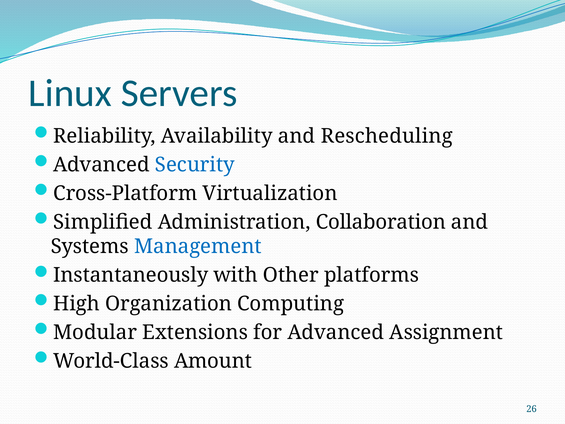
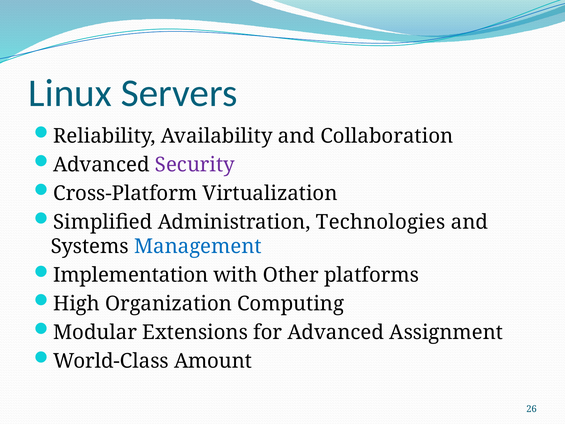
Rescheduling: Rescheduling -> Collaboration (387, 136)
Security colour: blue -> purple (195, 165)
Collaboration: Collaboration -> Technologies (381, 222)
Instantaneously: Instantaneously -> Implementation (131, 275)
